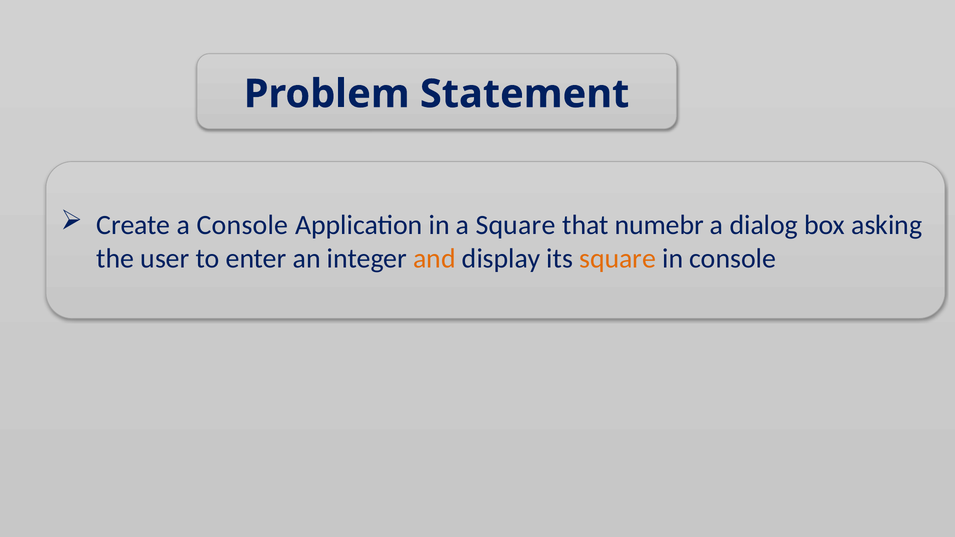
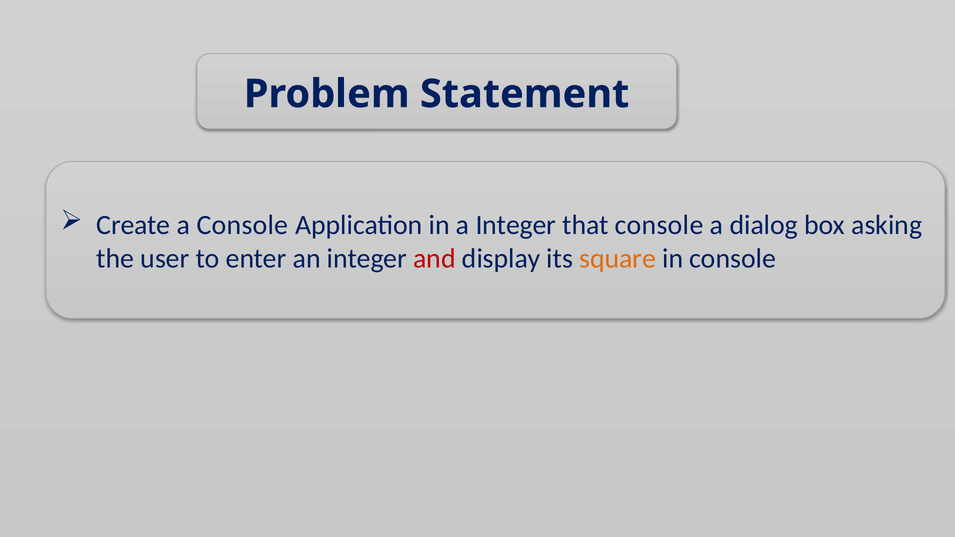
a Square: Square -> Integer (516, 225)
that numebr: numebr -> console (659, 225)
and colour: orange -> red (434, 259)
